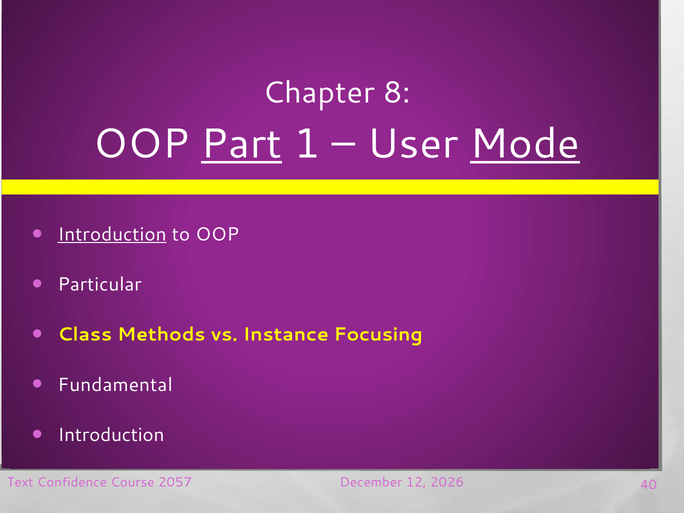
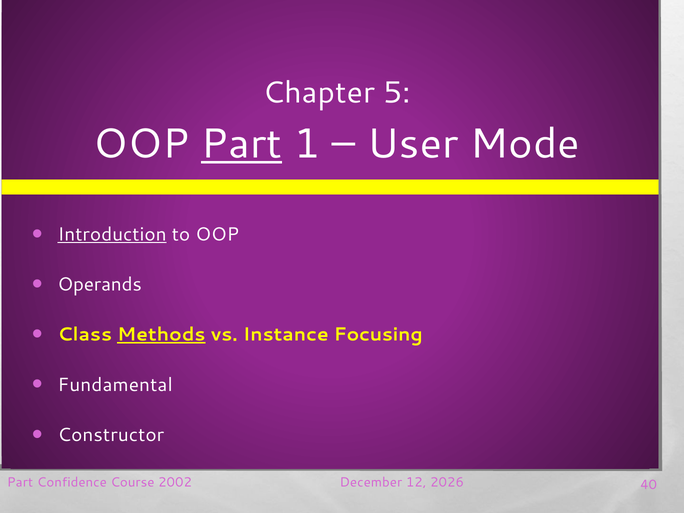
8: 8 -> 5 (397, 93)
Mode underline: present -> none (525, 144)
Particular: Particular -> Operands (100, 284)
Methods underline: none -> present (161, 335)
Introduction: Introduction -> Constructor (111, 435)
Text: Text -> Part (20, 482)
2057: 2057 -> 2002 (175, 482)
